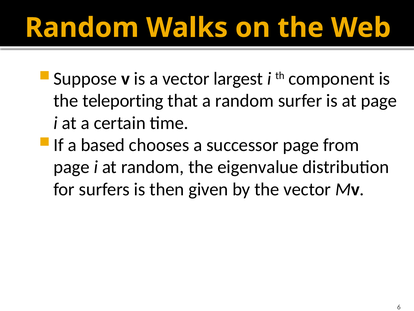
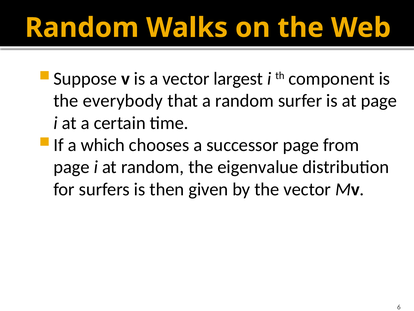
teleporting: teleporting -> everybody (123, 101)
based: based -> which (103, 145)
